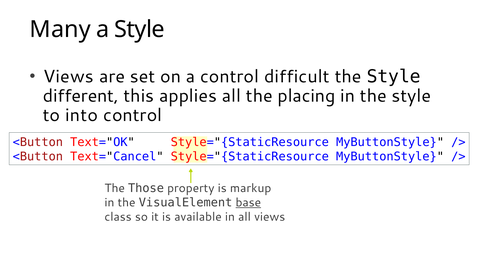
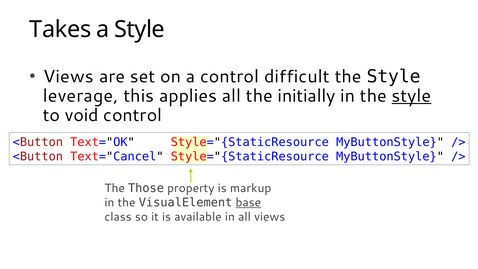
Many: Many -> Takes (60, 29)
different: different -> leverage (81, 96)
placing: placing -> initially (307, 96)
style underline: none -> present (411, 96)
into: into -> void (82, 115)
